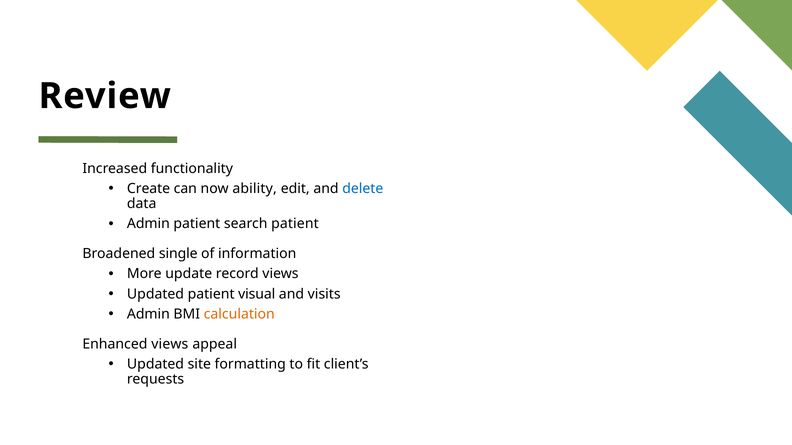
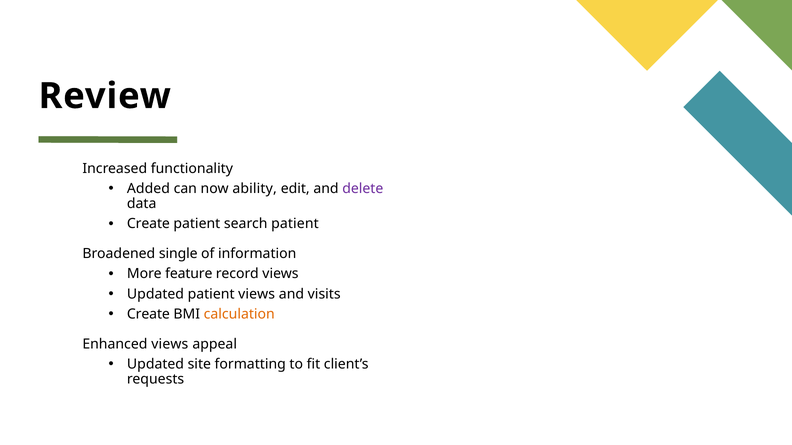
Create: Create -> Added (148, 189)
delete colour: blue -> purple (363, 189)
Admin: Admin -> Create (148, 224)
update: update -> feature (189, 274)
patient visual: visual -> views (257, 294)
Admin: Admin -> Create (148, 314)
